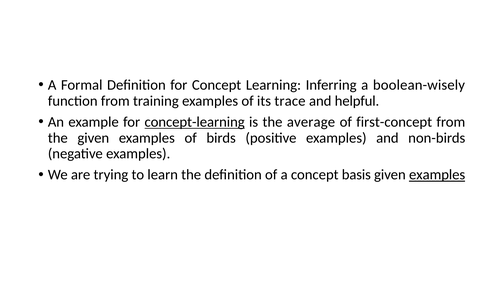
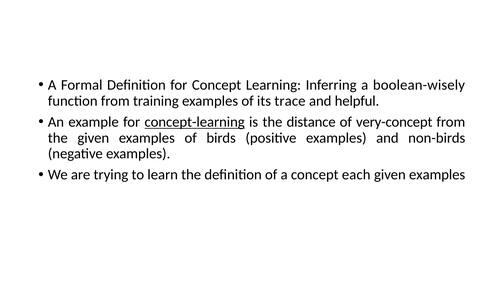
average: average -> distance (311, 122)
first-concept: first-concept -> very-concept (394, 122)
basis: basis -> each (356, 175)
examples underline: present -> none (437, 175)
